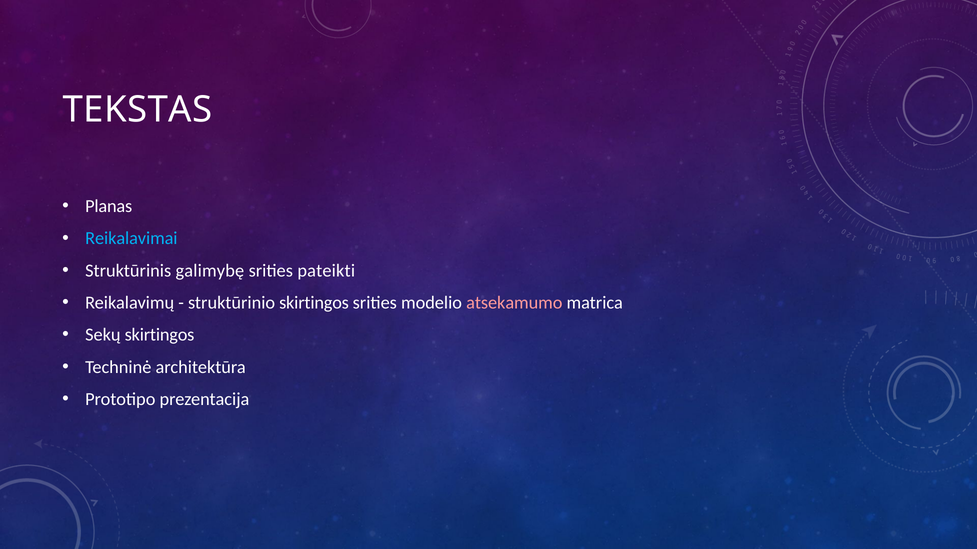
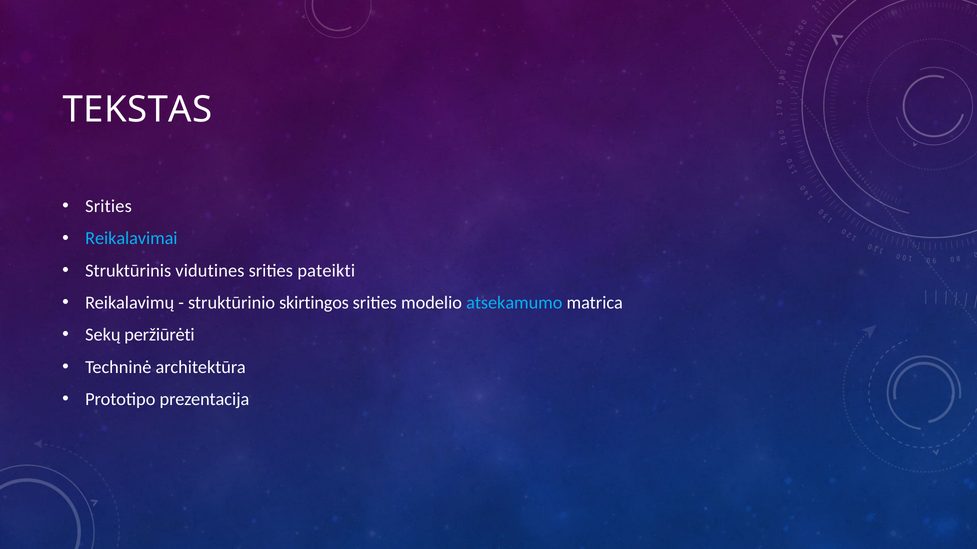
Planas: Planas -> Srities (109, 207)
galimybę: galimybę -> vidutines (210, 271)
atsekamumo colour: pink -> light blue (514, 303)
Sekų skirtingos: skirtingos -> peržiūrėti (160, 335)
